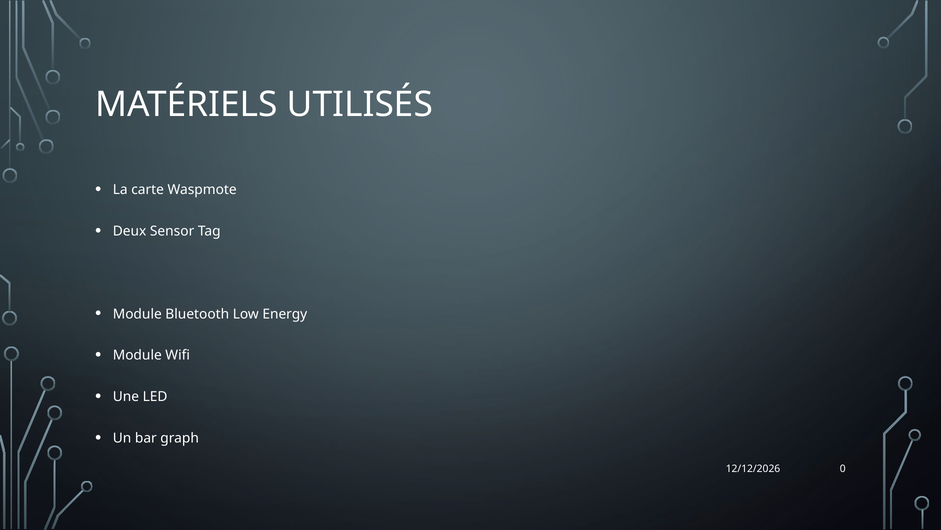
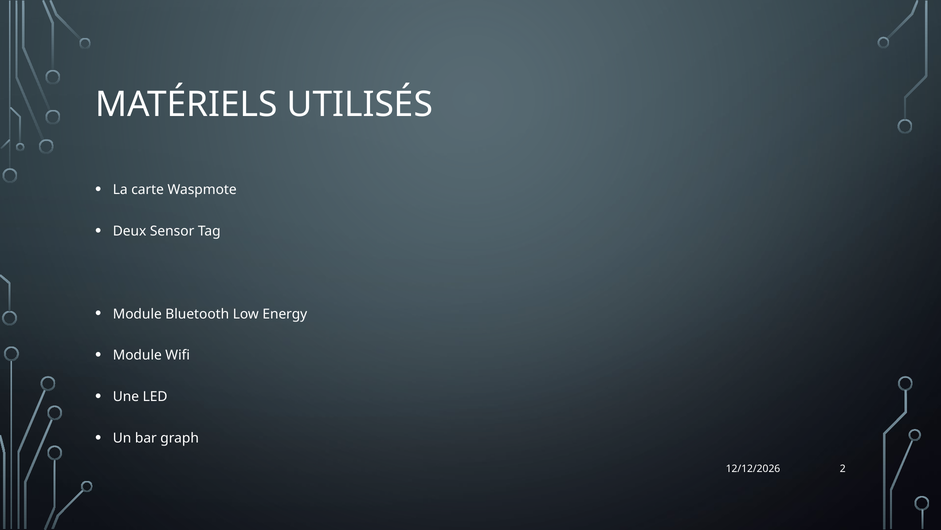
0: 0 -> 2 (843, 468)
